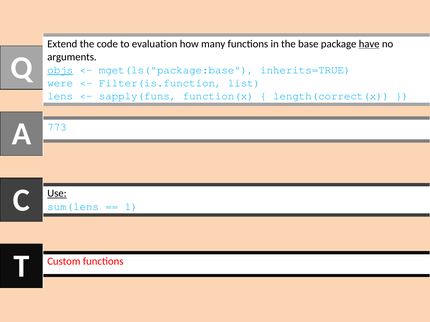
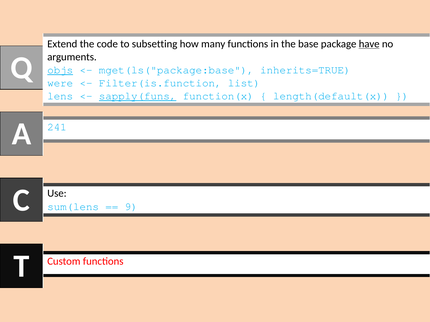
evaluation: evaluation -> subsetting (155, 44)
sapply(funs underline: none -> present (138, 96)
length(correct(x: length(correct(x -> length(default(x (331, 96)
773: 773 -> 241 (57, 127)
Use underline: present -> none (57, 194)
1: 1 -> 9 (131, 207)
